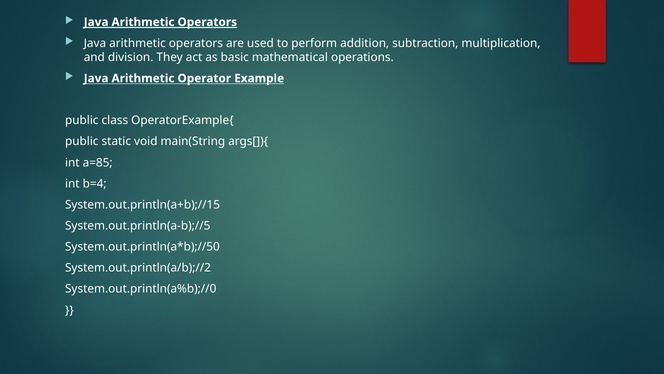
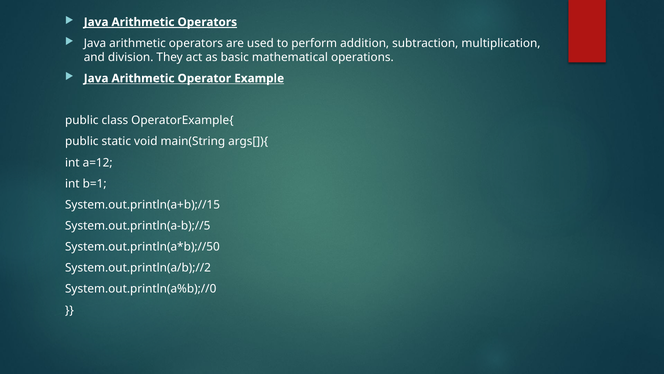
a=85: a=85 -> a=12 (98, 162)
b=4: b=4 -> b=1 (95, 183)
